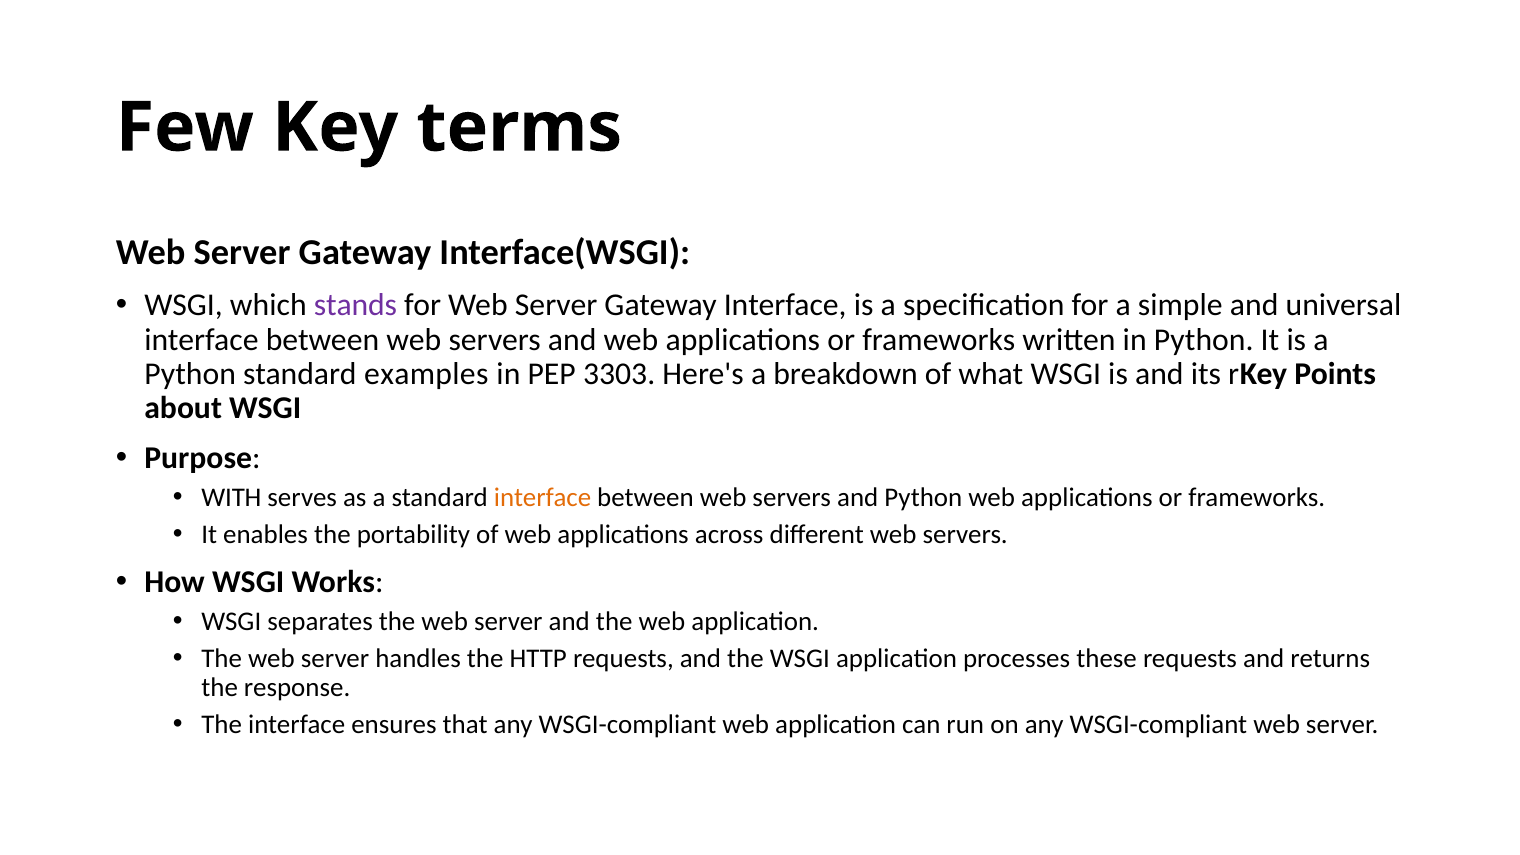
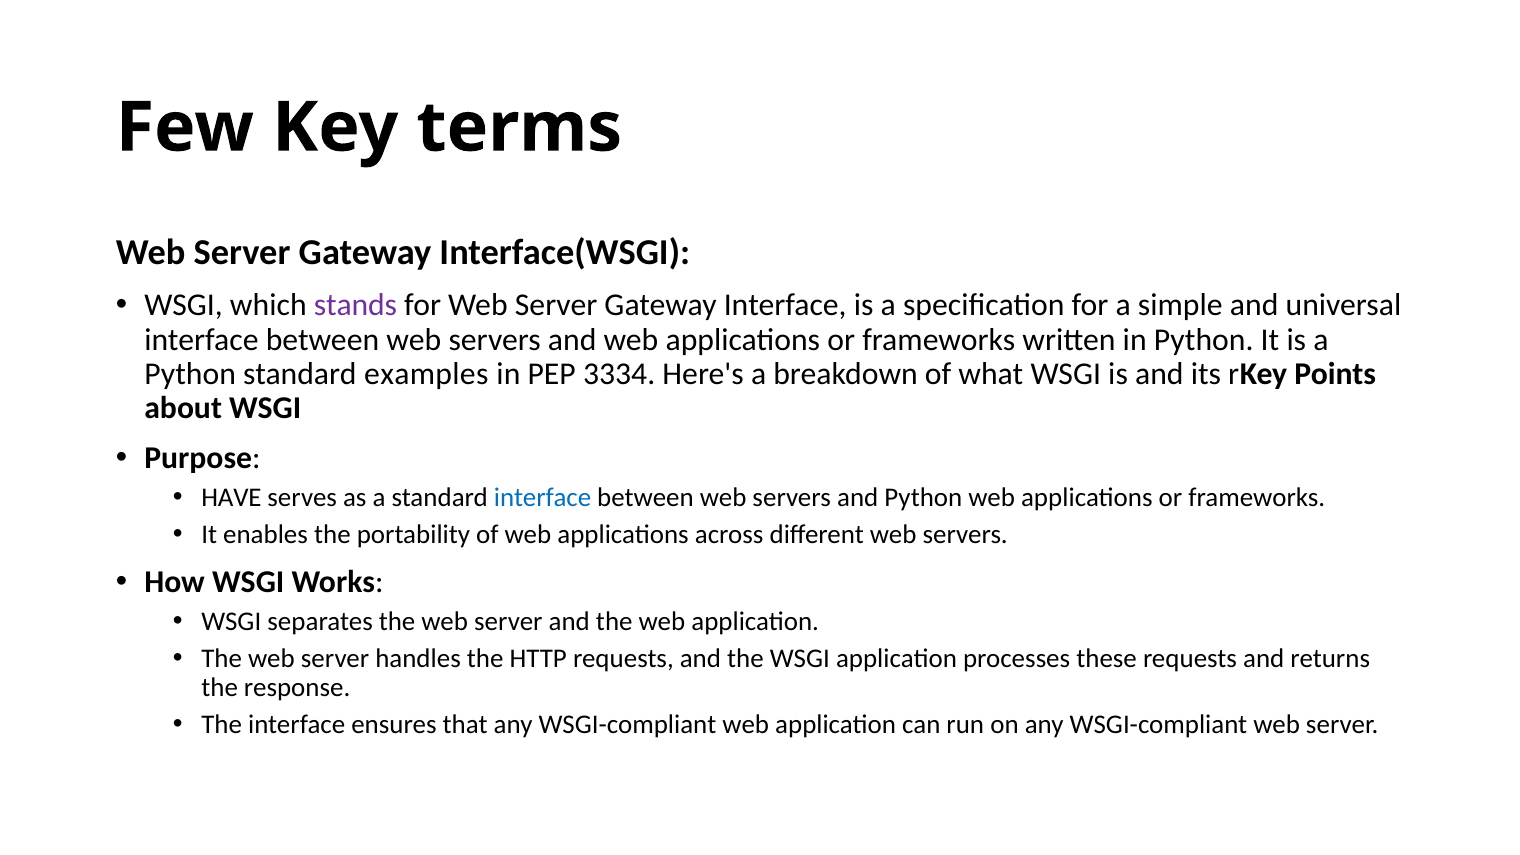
3303: 3303 -> 3334 (619, 374)
WITH: WITH -> HAVE (231, 498)
interface colour: orange -> blue (543, 498)
